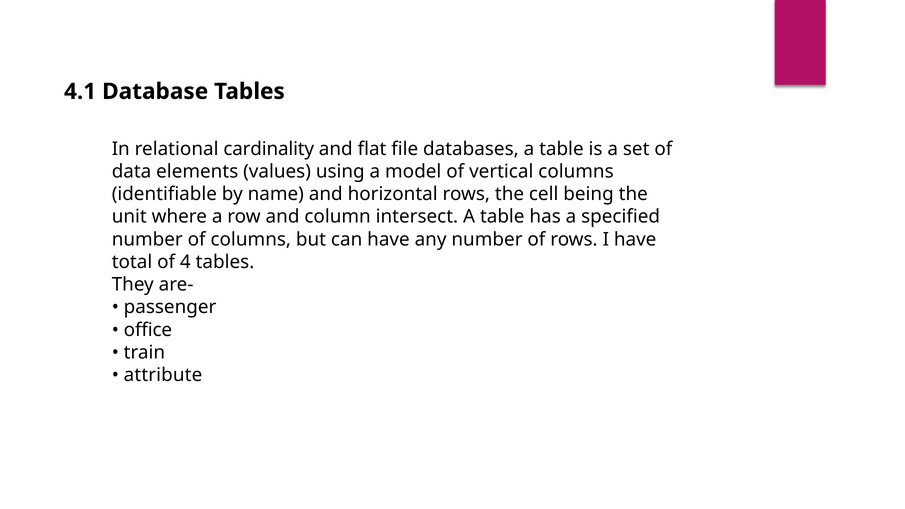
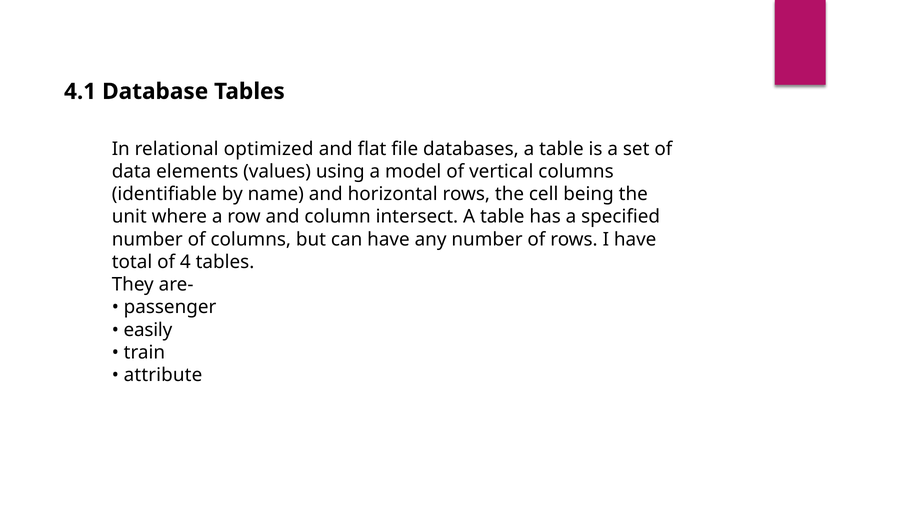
cardinality: cardinality -> optimized (269, 149)
office: office -> easily (148, 330)
